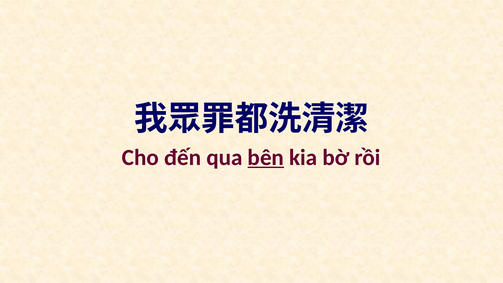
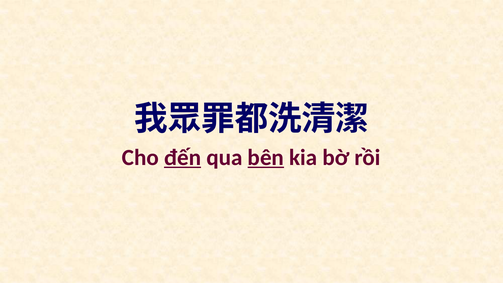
đến underline: none -> present (183, 157)
